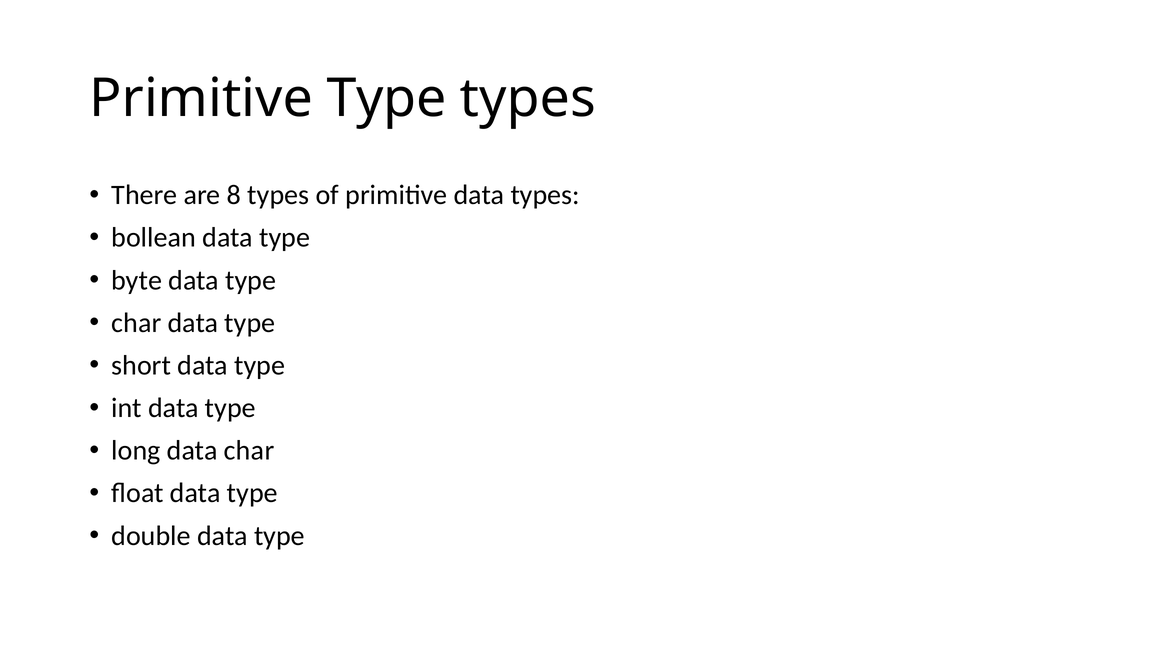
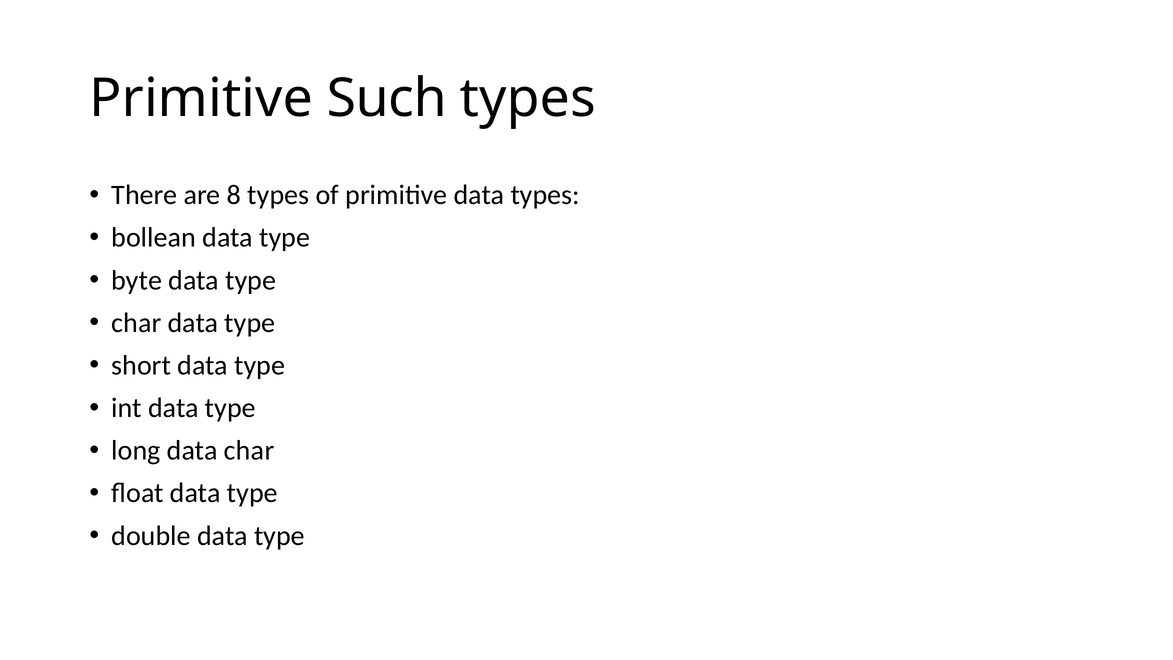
Primitive Type: Type -> Such (387, 99)
